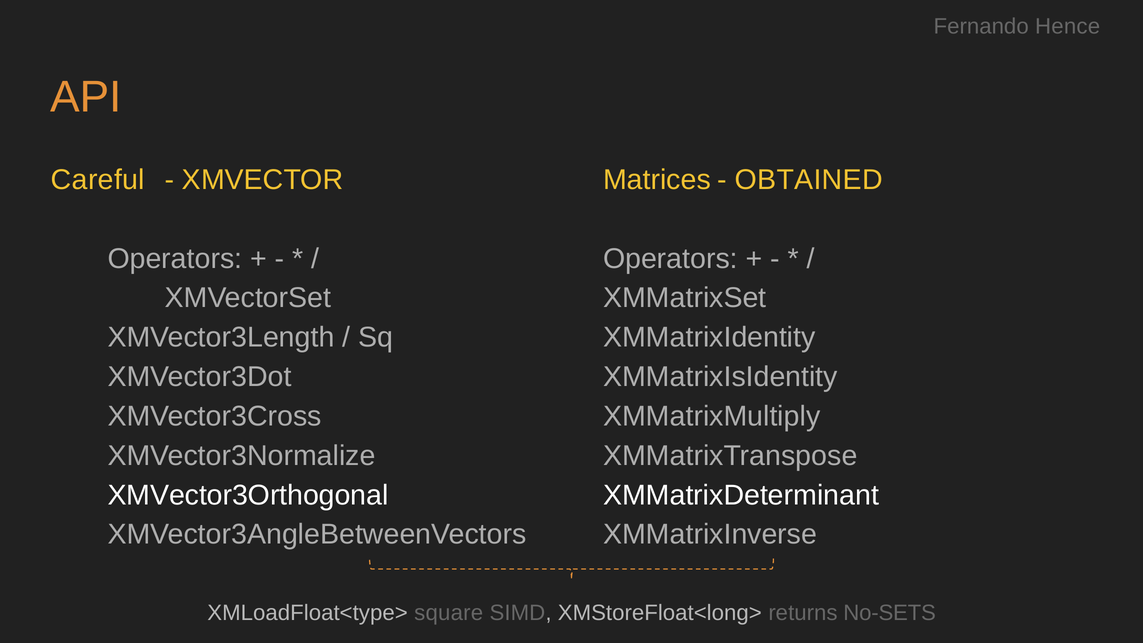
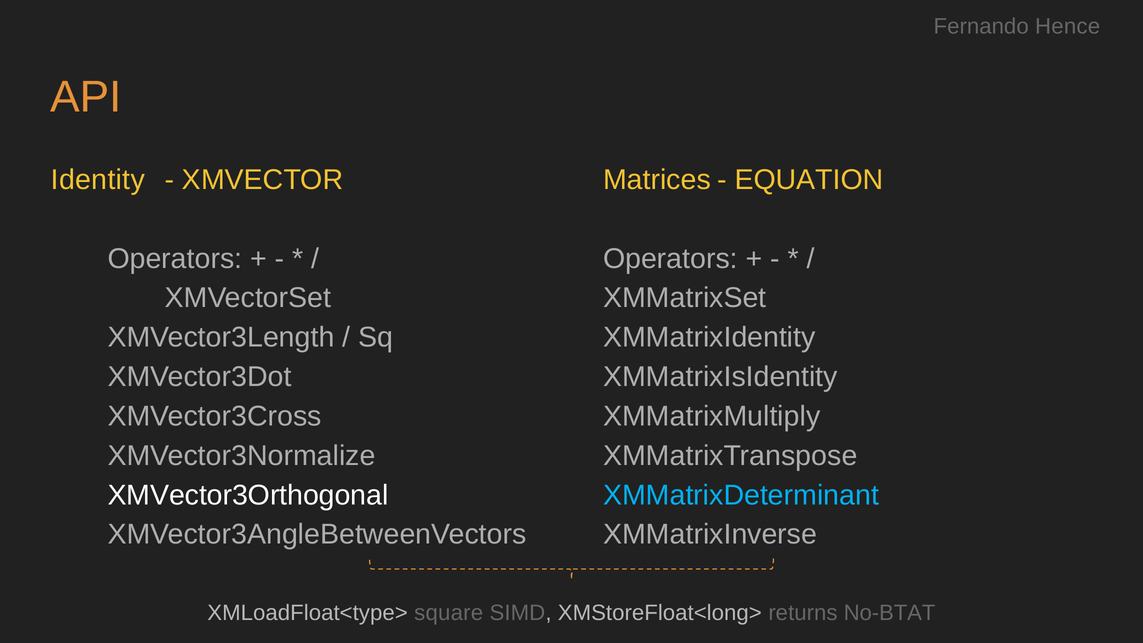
Careful: Careful -> Identity (98, 180)
OBTAINED: OBTAINED -> EQUATION (809, 180)
XMMatrixDeterminant colour: white -> light blue (741, 495)
No-SETS: No-SETS -> No-BTAT (890, 613)
